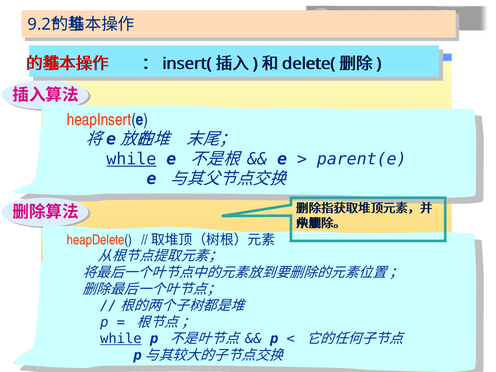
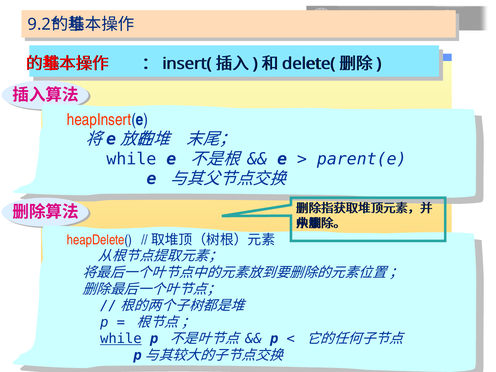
while underline: present -> none (132, 159)
